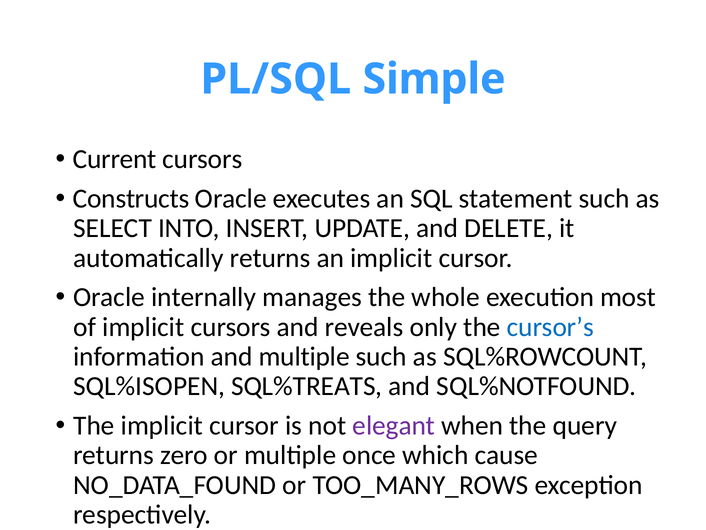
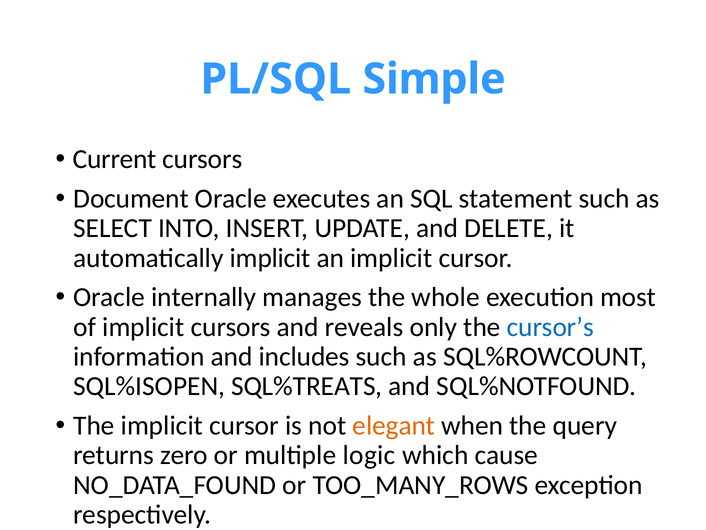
Constructs: Constructs -> Document (131, 199)
automatically returns: returns -> implicit (270, 258)
and multiple: multiple -> includes (304, 356)
elegant colour: purple -> orange (394, 425)
once: once -> logic (369, 455)
